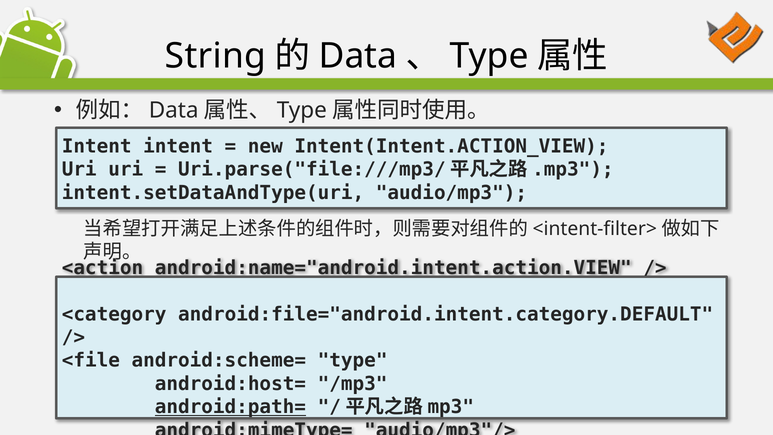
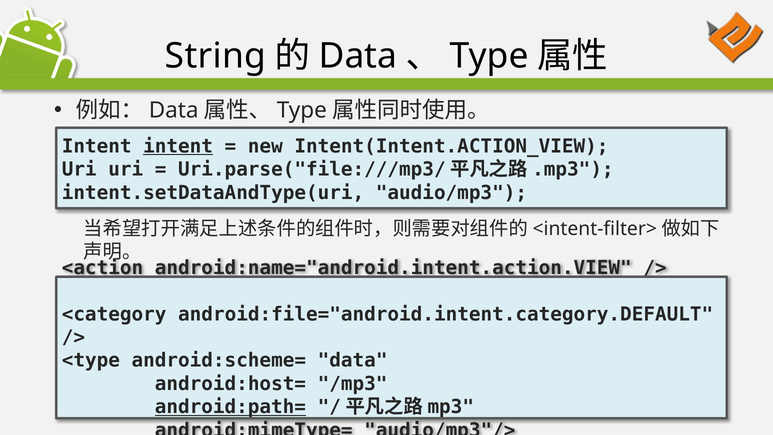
intent underline: none -> present (178, 146)
<file: <file -> <type (91, 360)
android:scheme= type: type -> data (353, 360)
